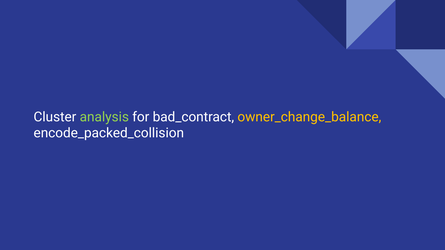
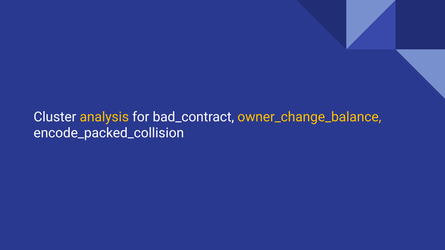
analysis colour: light green -> yellow (104, 117)
